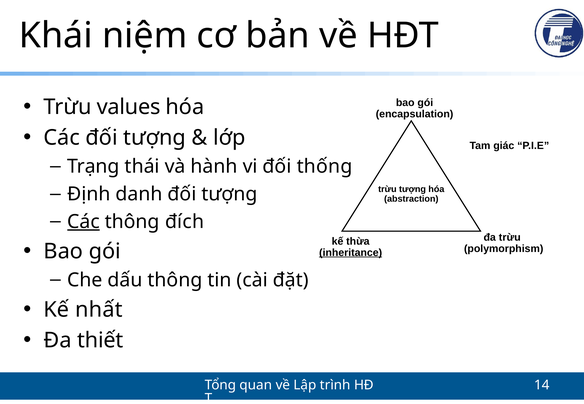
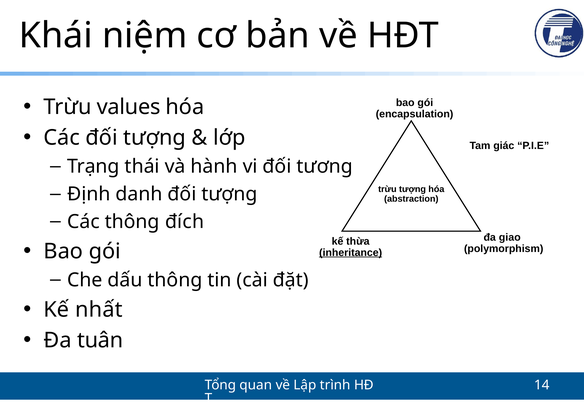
thống: thống -> tương (325, 167)
Các underline: present -> none (83, 222)
đa trừu: trừu -> giao (510, 237)
thiết: thiết -> tuân (100, 341)
